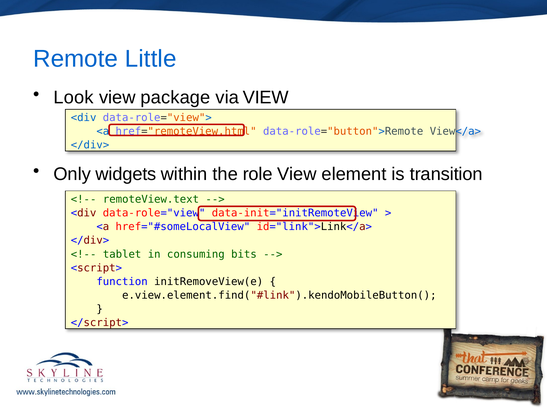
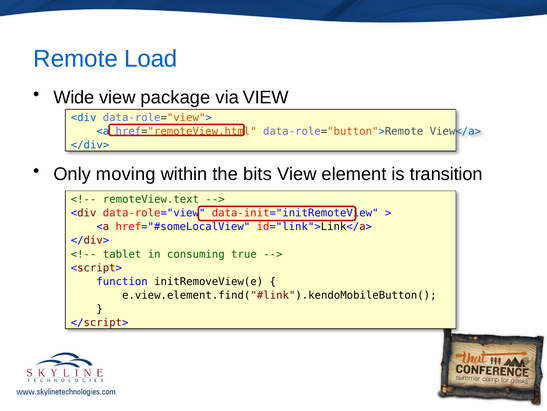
Little: Little -> Load (151, 59)
Look: Look -> Wide (74, 97)
widgets: widgets -> moving (126, 174)
role: role -> bits (257, 174)
bits: bits -> true (244, 254)
